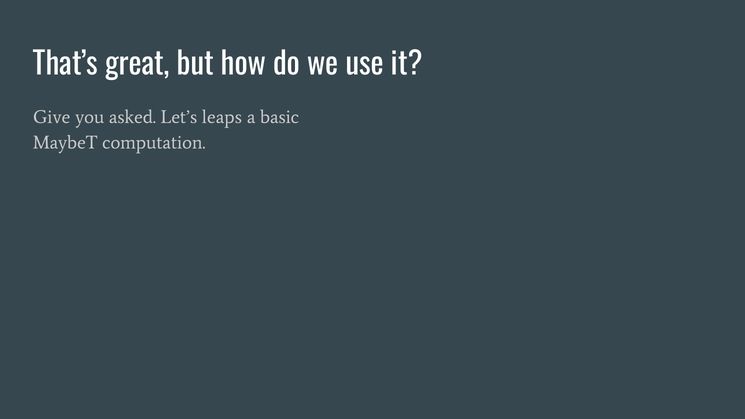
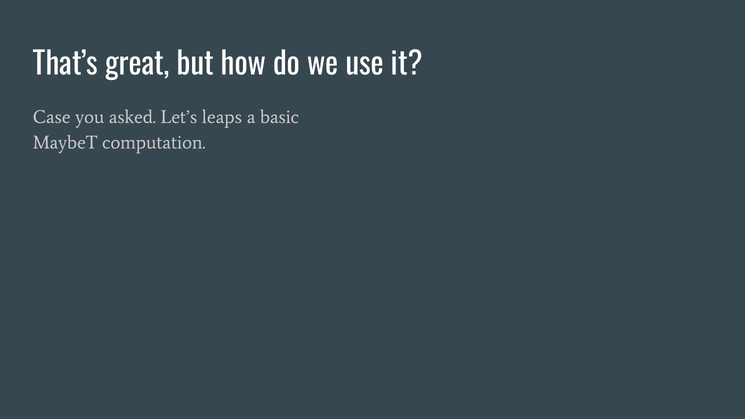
Give: Give -> Case (52, 117)
